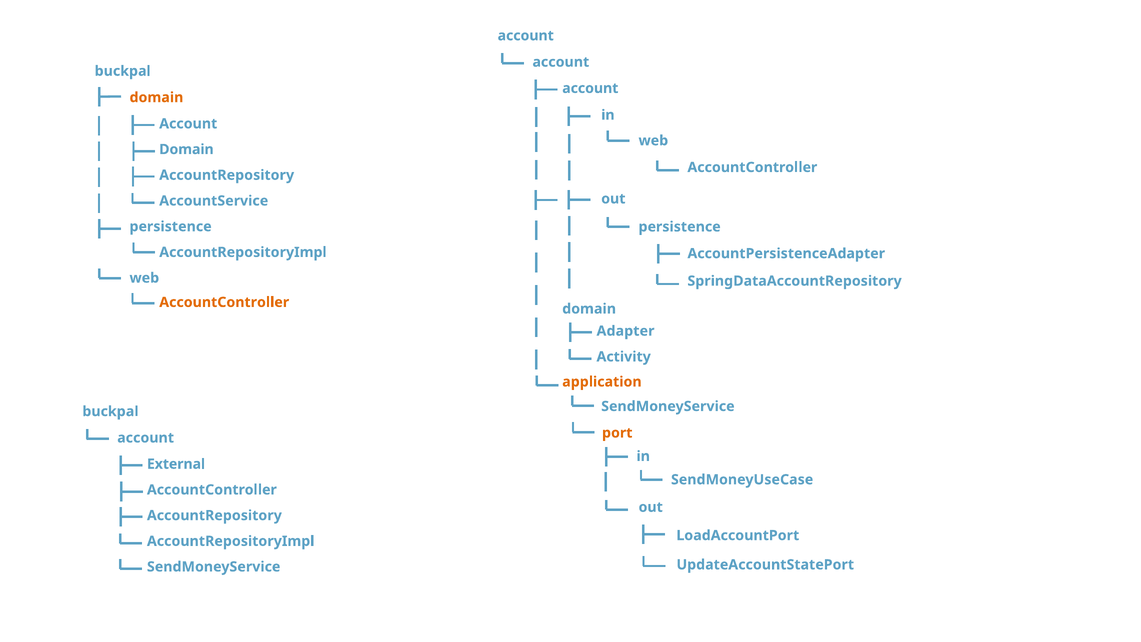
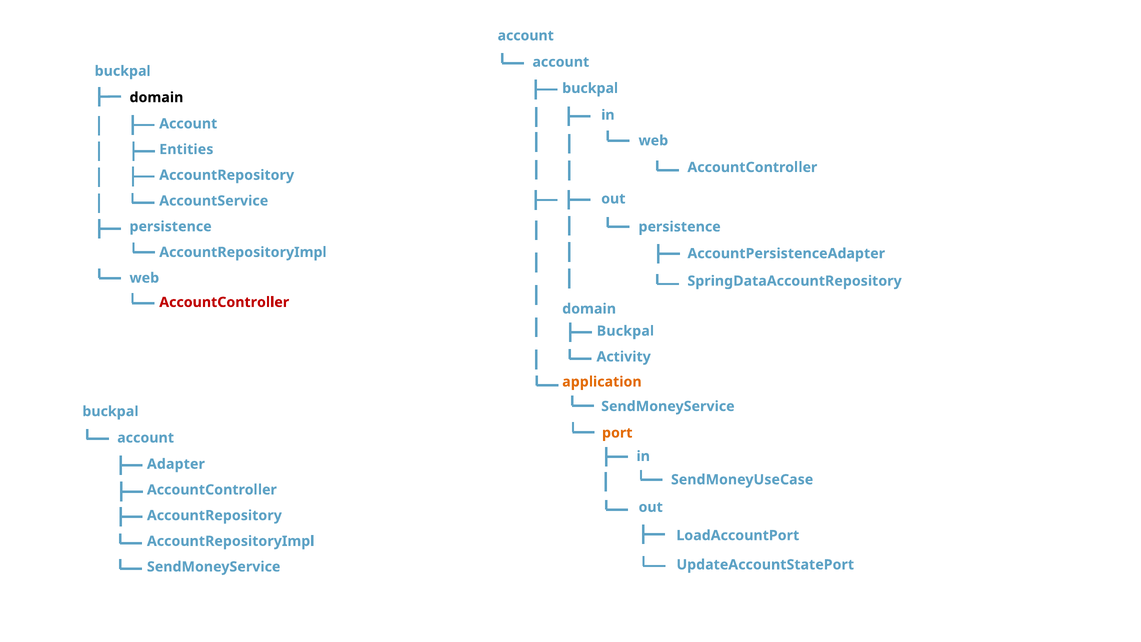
account: account -> buckpal (590, 88)
domain colour: orange -> black (156, 97)
Domain: Domain -> Entities (186, 149)
AccountController colour: orange -> red (224, 302)
Adapter: Adapter -> Buckpal (625, 331)
External: External -> Adapter (176, 464)
